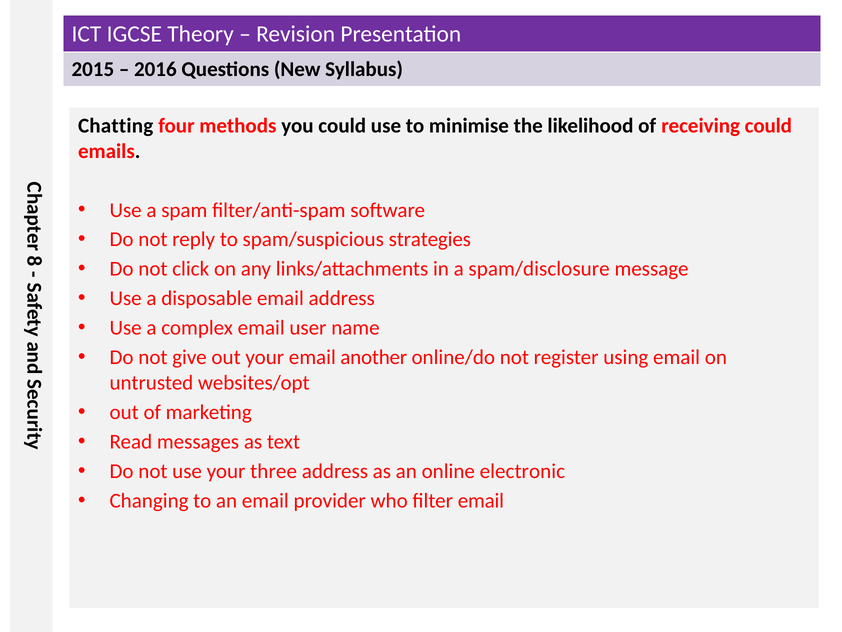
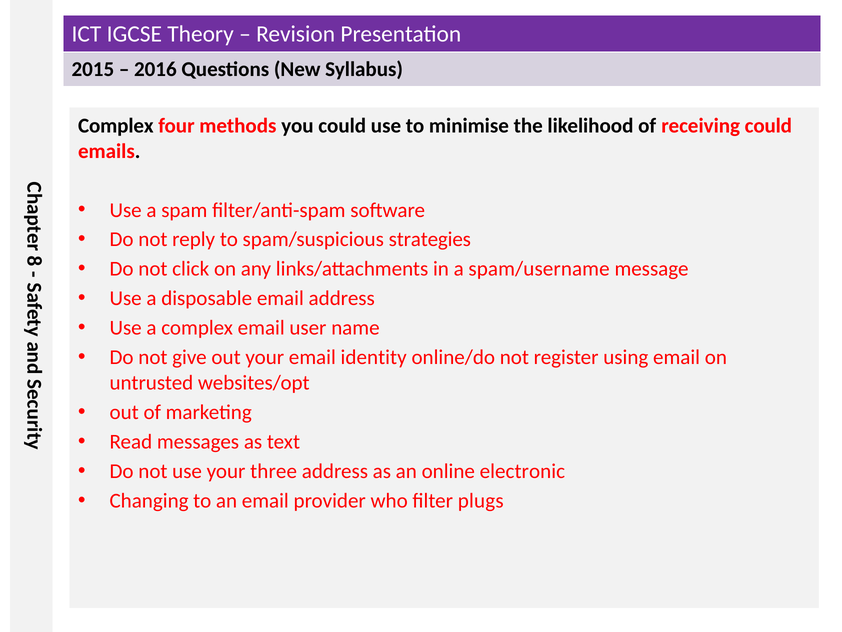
Chatting: Chatting -> Complex (116, 126)
spam/disclosure: spam/disclosure -> spam/username (539, 269)
another: another -> identity (374, 357)
filter email: email -> plugs (481, 500)
